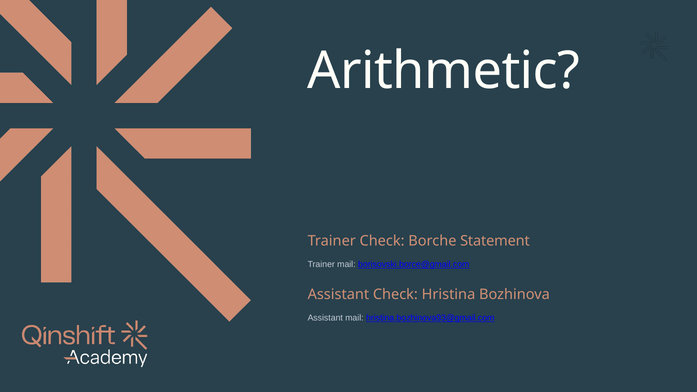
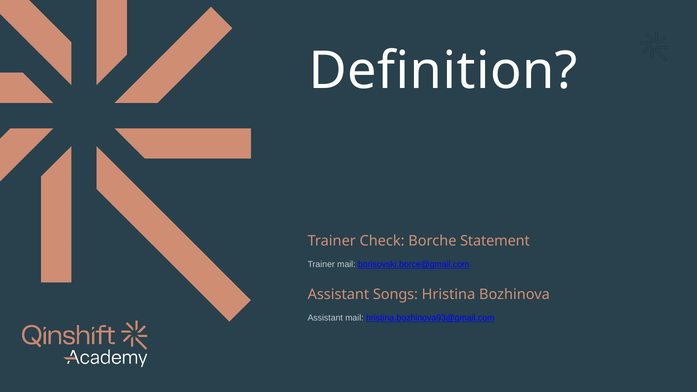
Arithmetic: Arithmetic -> Definition (443, 71)
Assistant Check: Check -> Songs (395, 294)
